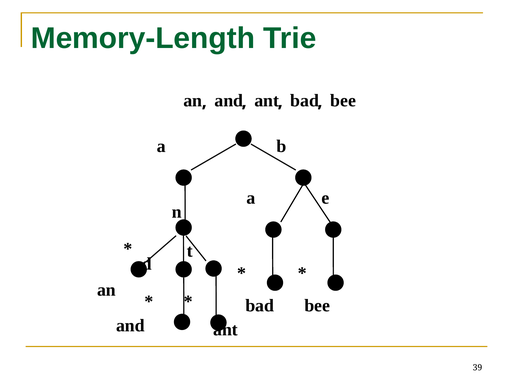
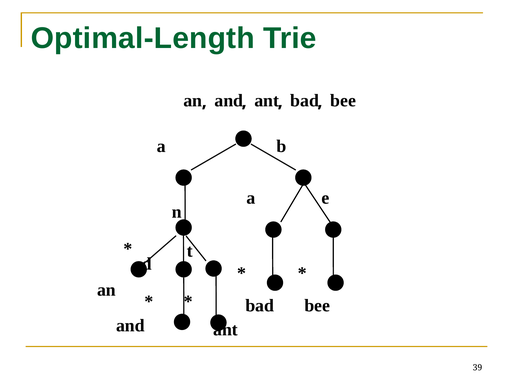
Memory-Length: Memory-Length -> Optimal-Length (143, 38)
